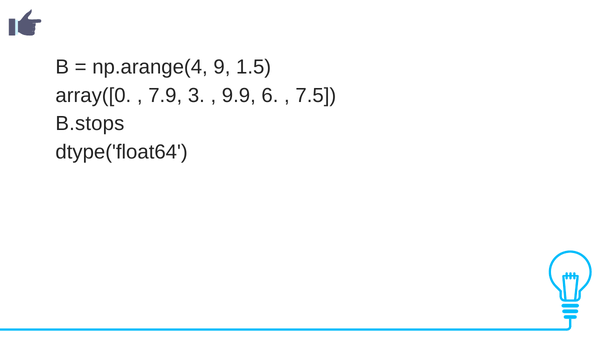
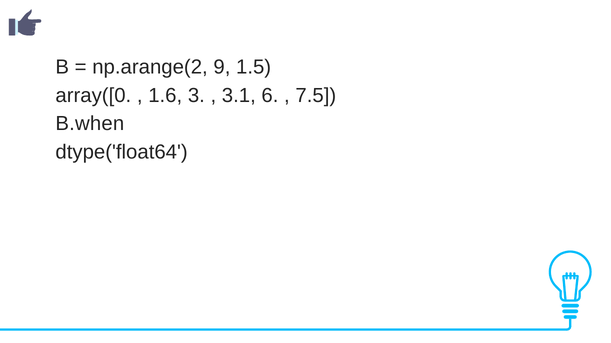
np.arange(4: np.arange(4 -> np.arange(2 (150, 67)
7.9: 7.9 -> 1.6 (165, 96)
9.9: 9.9 -> 3.1 (239, 96)
B.stops: B.stops -> B.when (90, 124)
